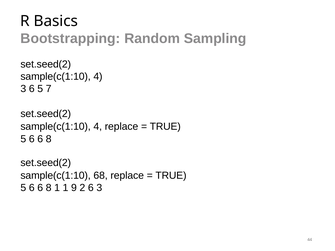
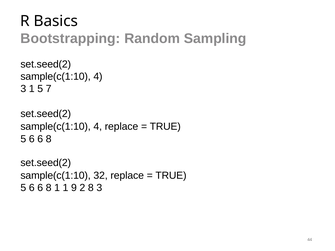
3 6: 6 -> 1 (32, 89)
68: 68 -> 32 (101, 176)
2 6: 6 -> 8 (91, 188)
